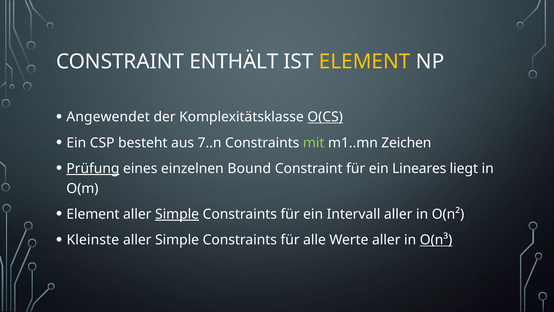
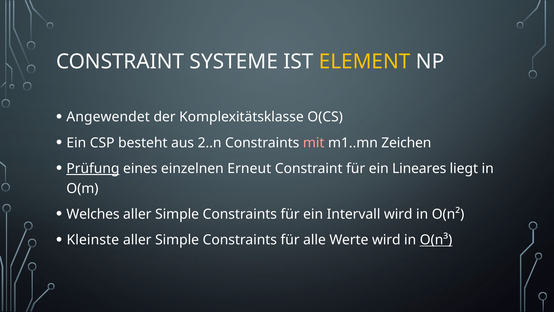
ENTHÄLT: ENTHÄLT -> SYSTEME (234, 62)
O(CS underline: present -> none (325, 117)
7..n: 7..n -> 2..n (210, 143)
mit colour: light green -> pink (314, 143)
Bound: Bound -> Erneut (249, 168)
Element: Element -> Welches (93, 214)
Simple underline: present -> none (177, 214)
Intervall aller: aller -> wird (398, 214)
Werte aller: aller -> wird (386, 240)
